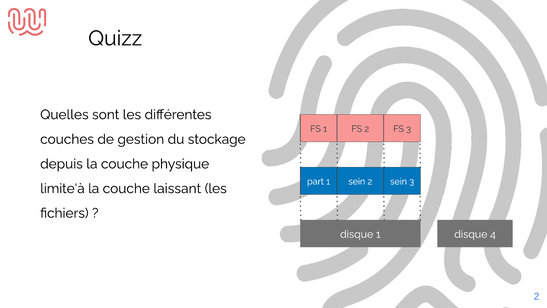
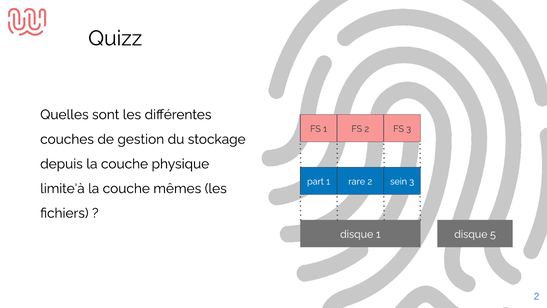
1 sein: sein -> rare (357, 181)
laissant: laissant -> mêmes (177, 188)
4: 4 -> 5 (493, 234)
